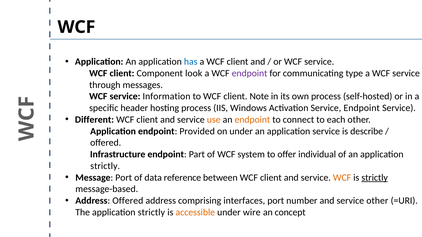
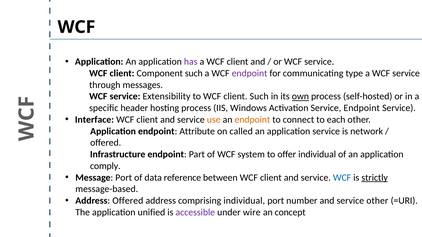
has colour: blue -> purple (191, 62)
Component look: look -> such (194, 73)
Information: Information -> Extensibility (167, 97)
client Note: Note -> Such (259, 97)
own underline: none -> present (300, 97)
Different: Different -> Interface (94, 120)
Provided: Provided -> Attribute (197, 131)
on under: under -> called (241, 131)
describe: describe -> network (367, 131)
strictly: strictly -> comply (105, 166)
WCF colour: orange -> blue (342, 178)
comprising interfaces: interfaces -> individual (244, 201)
The application strictly: strictly -> unified (151, 213)
accessible colour: orange -> purple (195, 213)
